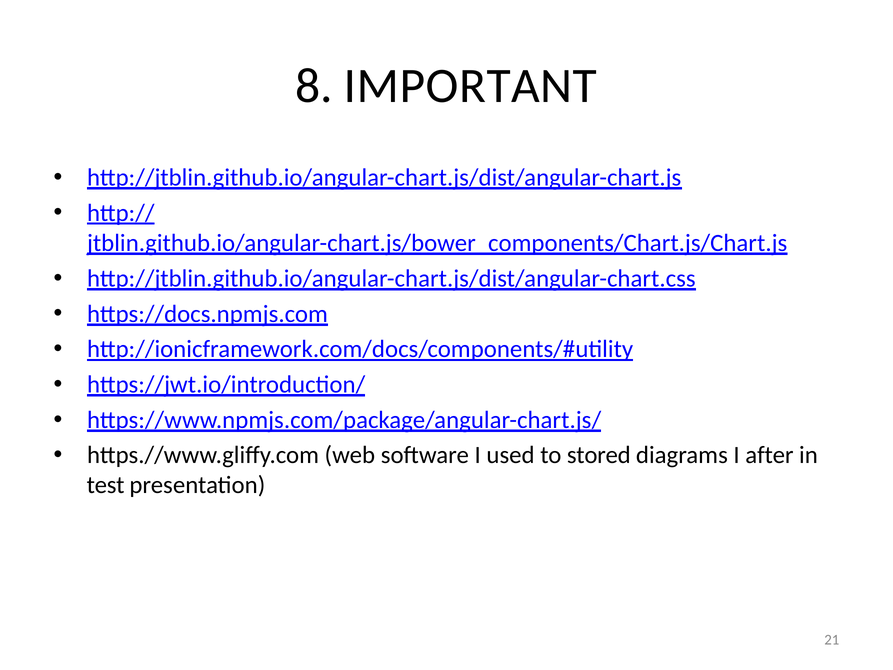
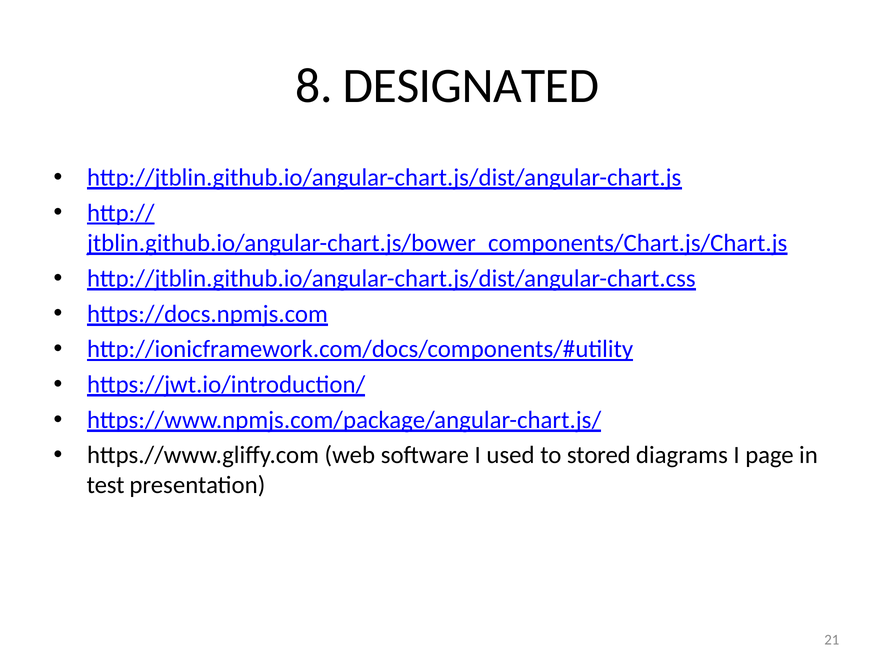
IMPORTANT: IMPORTANT -> DESIGNATED (471, 86)
after: after -> page (770, 455)
